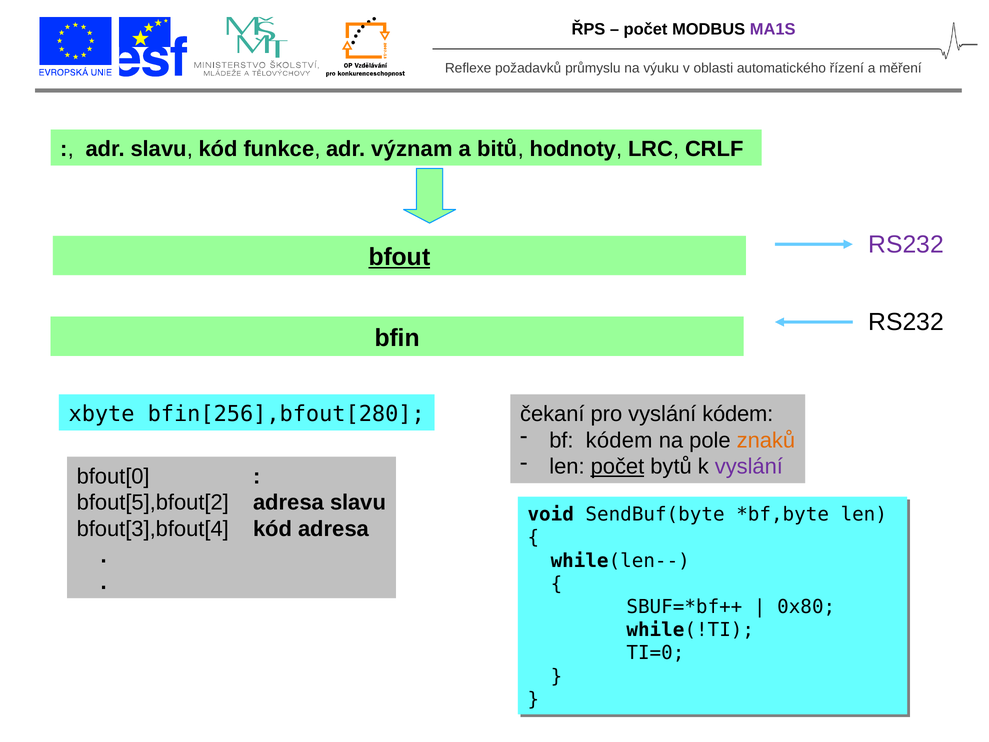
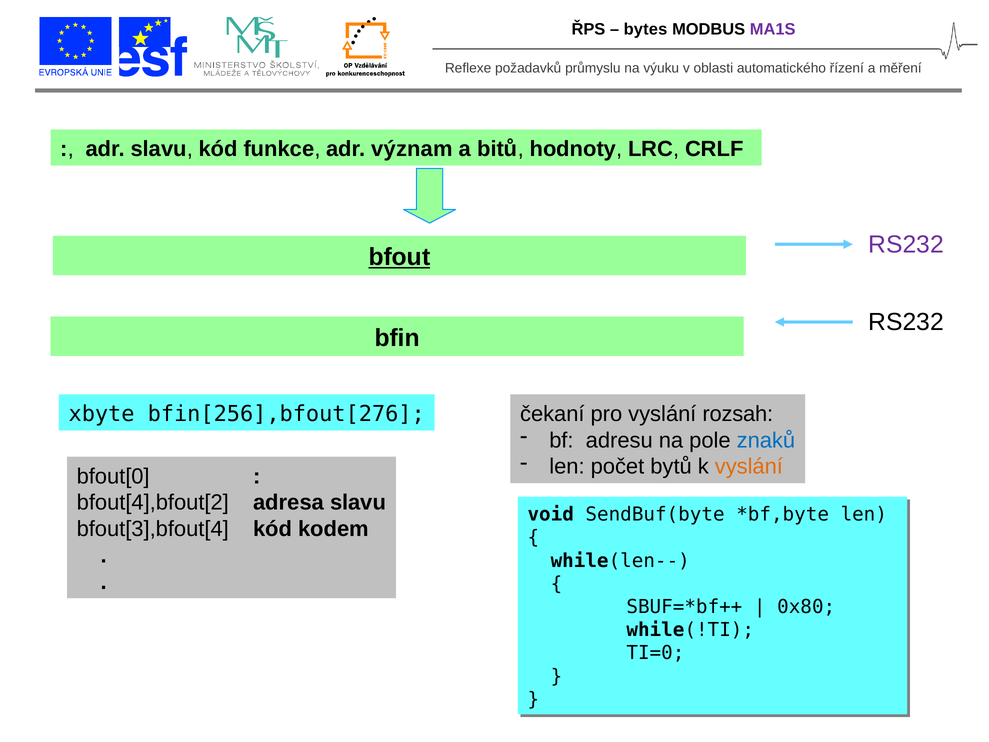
počet: počet -> bytes (645, 29)
vyslání kódem: kódem -> rozsah (738, 414)
bfin[256],bfout[280: bfin[256],bfout[280 -> bfin[256],bfout[276 (286, 414)
bf kódem: kódem -> adresu (619, 440)
znaků colour: orange -> blue (766, 440)
počet underline: present -> none (617, 467)
vyslání colour: purple -> orange (749, 467)
bfout[5],bfout[2: bfout[5],bfout[2 -> bfout[4],bfout[2 (153, 502)
kód adresa: adresa -> kodem (334, 529)
